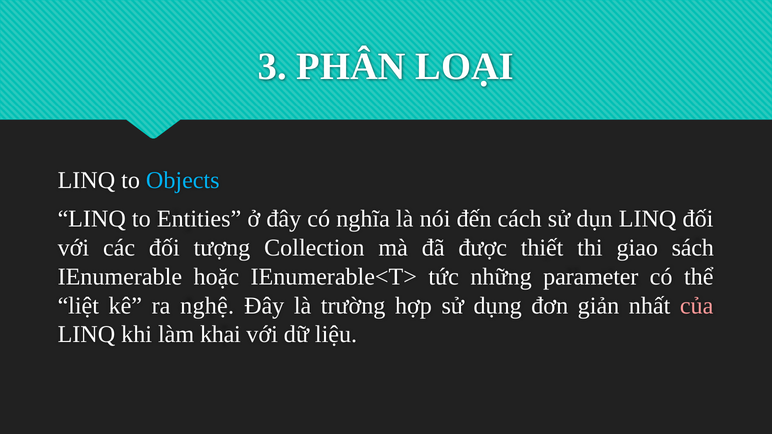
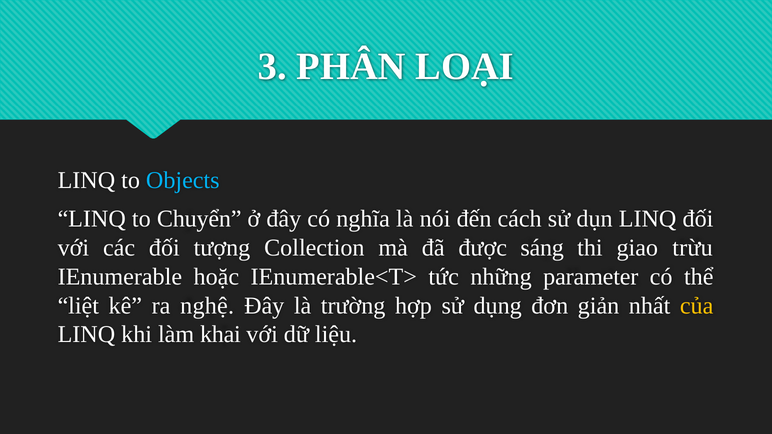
Entities: Entities -> Chuyển (199, 219)
thiết: thiết -> sáng (542, 248)
sách: sách -> trừu (693, 248)
của colour: pink -> yellow (697, 306)
